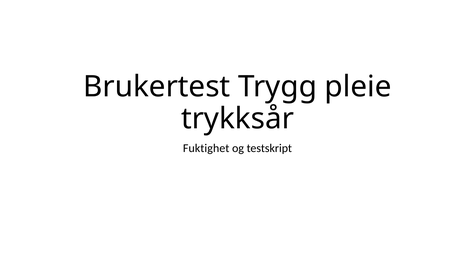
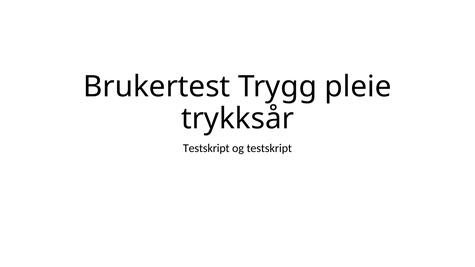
Fuktighet: Fuktighet -> Testskript (206, 148)
